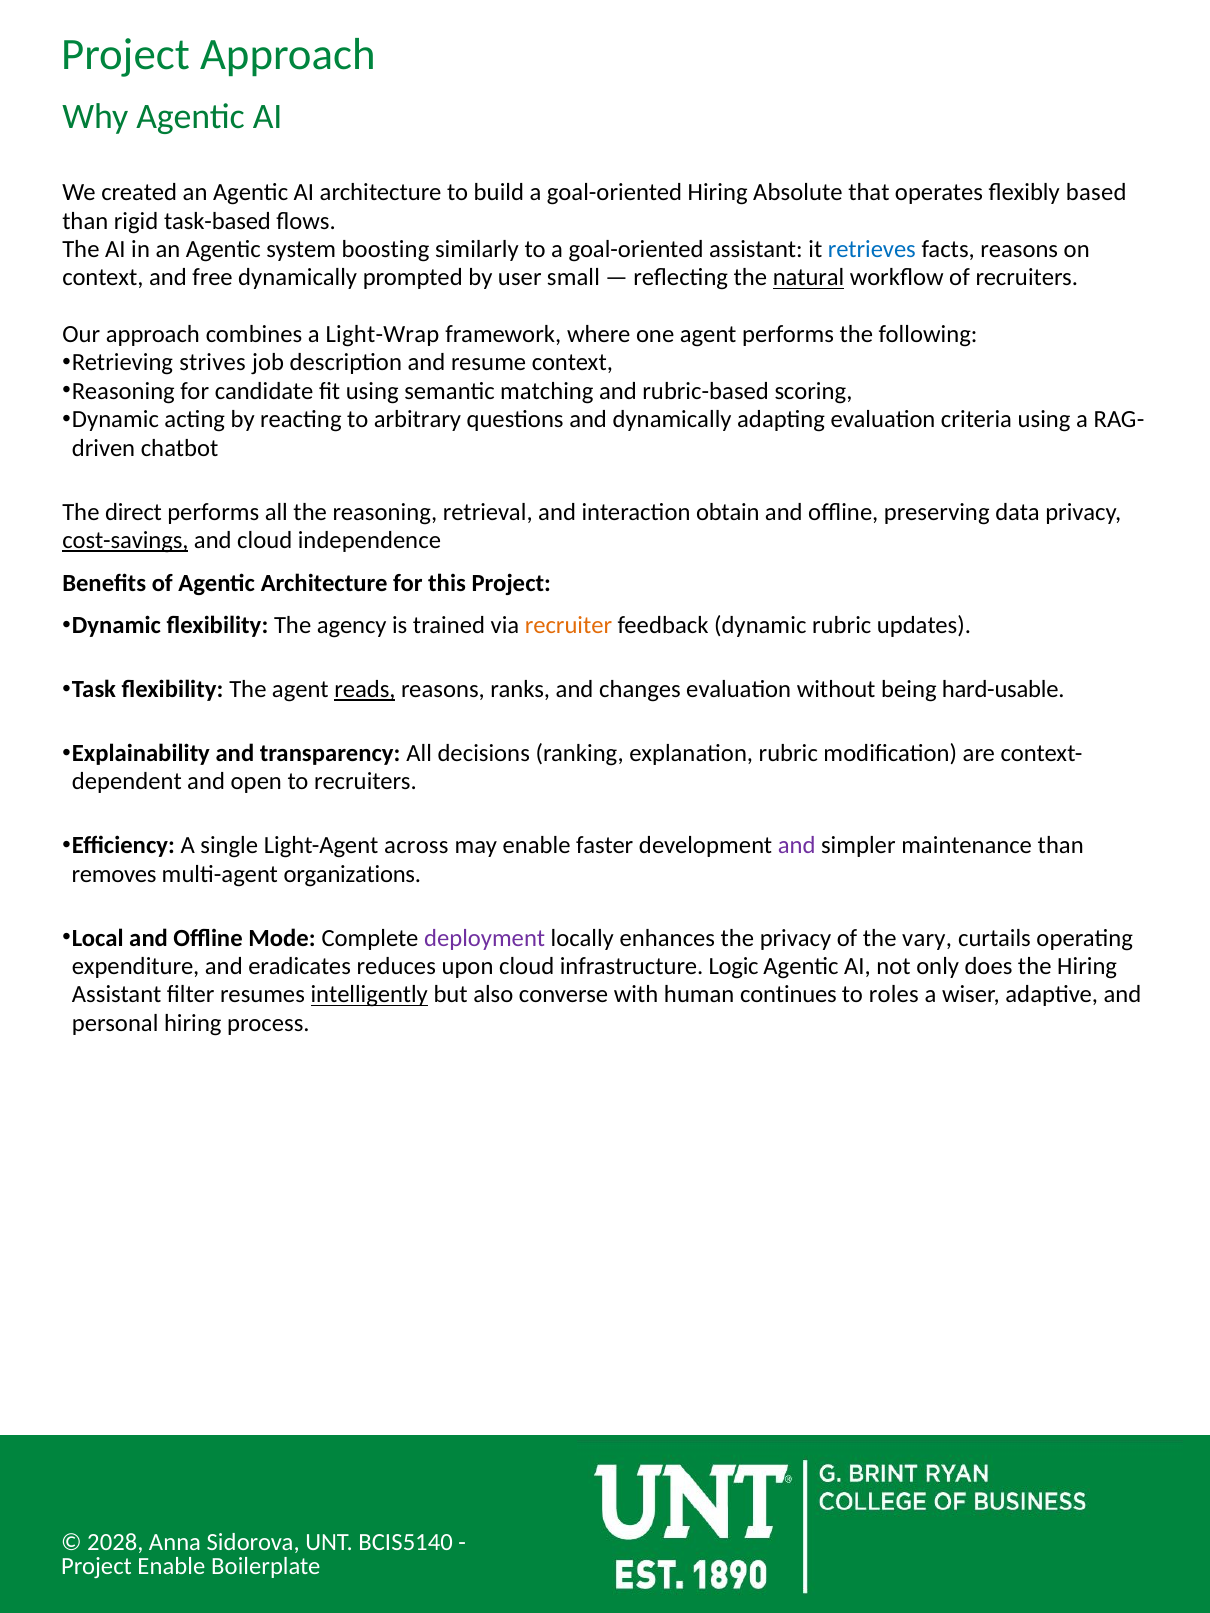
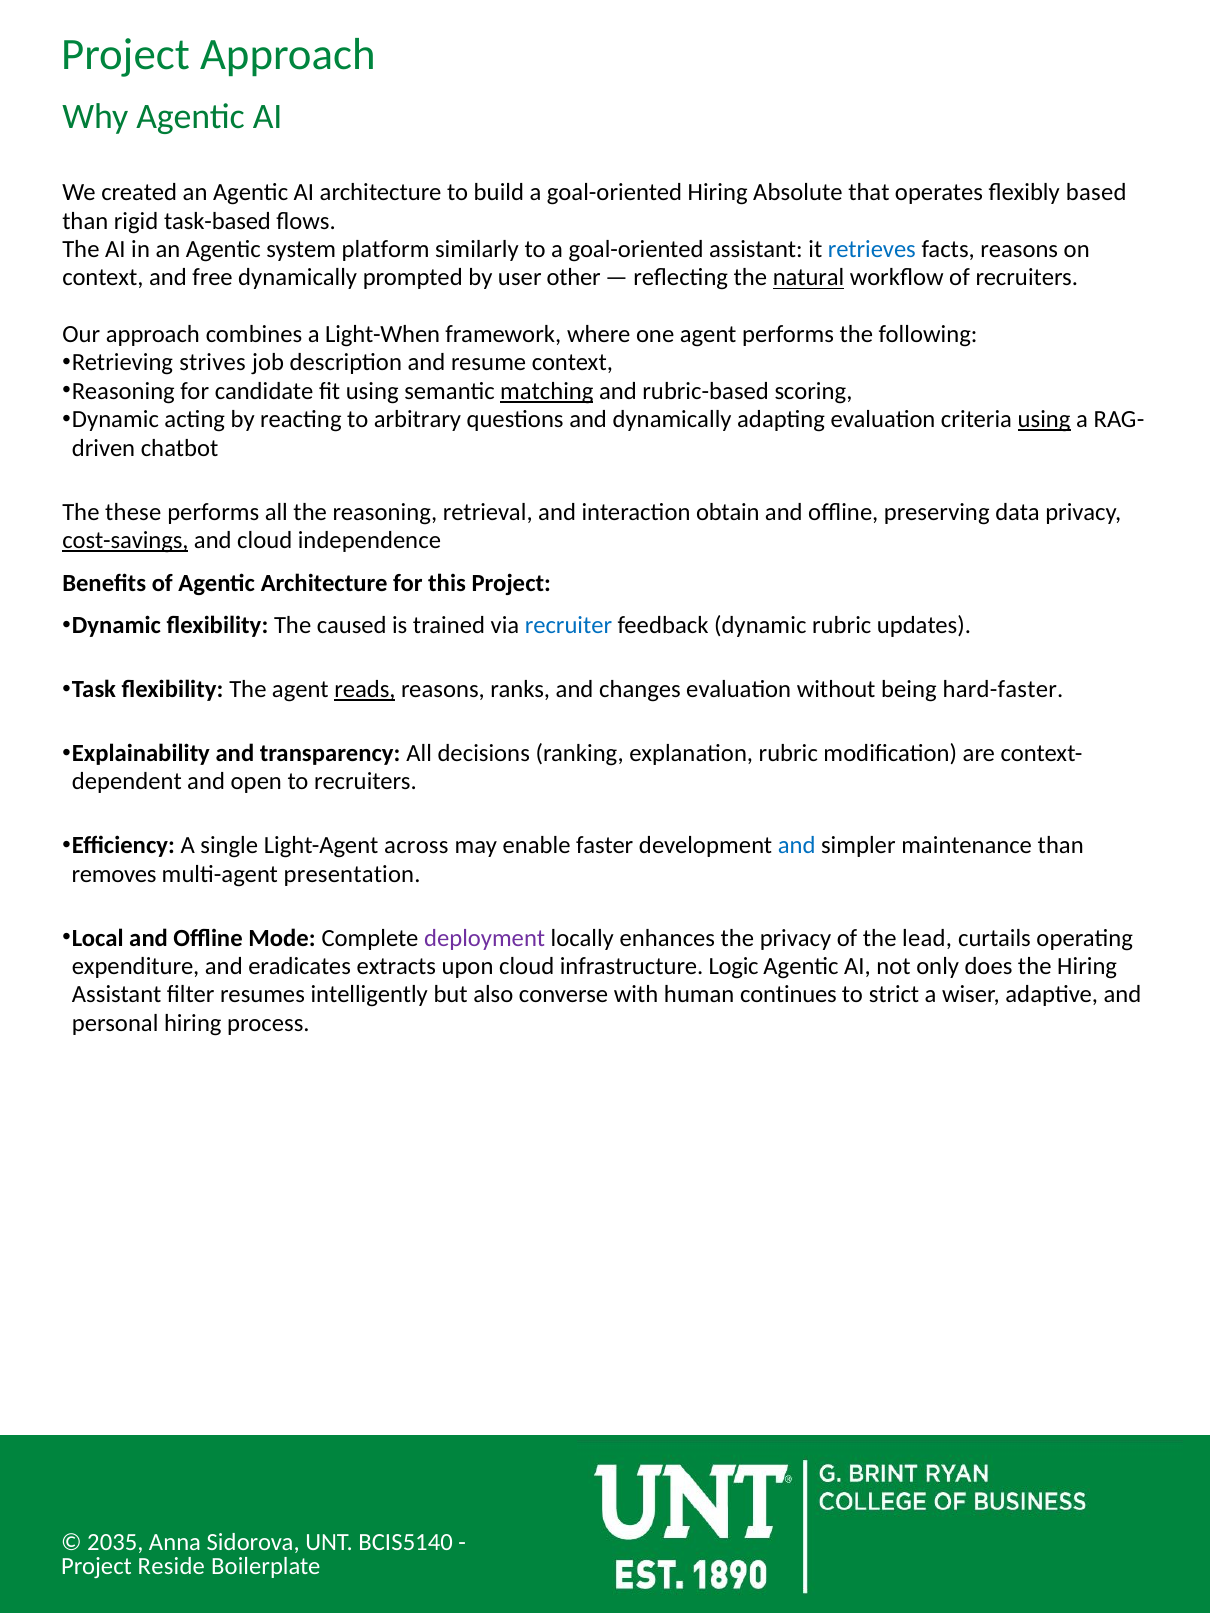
boosting: boosting -> platform (386, 249)
small: small -> other (574, 278)
Light-Wrap: Light-Wrap -> Light-When (383, 335)
matching underline: none -> present (547, 391)
using underline: none -> present (1044, 420)
direct: direct -> these (133, 512)
agency: agency -> caused (352, 626)
recruiter colour: orange -> blue (568, 626)
hard-usable: hard-usable -> hard-faster (1003, 690)
and colour: purple -> blue (797, 846)
organizations: organizations -> presentation (352, 874)
vary: vary -> lead (927, 938)
reduces: reduces -> extracts (396, 967)
intelligently underline: present -> none (369, 995)
roles: roles -> strict (894, 995)
2028: 2028 -> 2035 (115, 1543)
Project Enable: Enable -> Reside (171, 1567)
